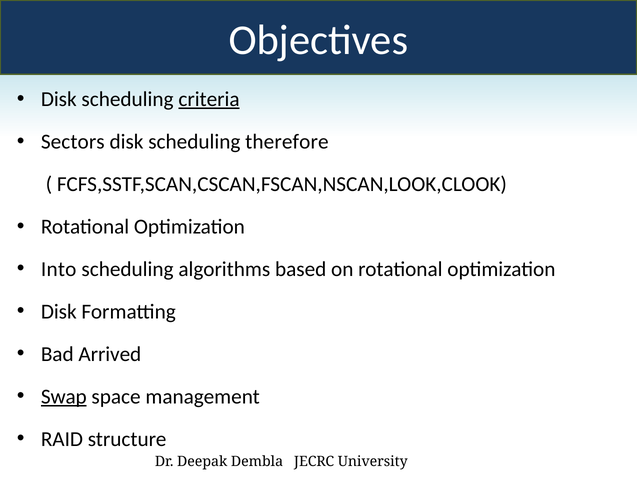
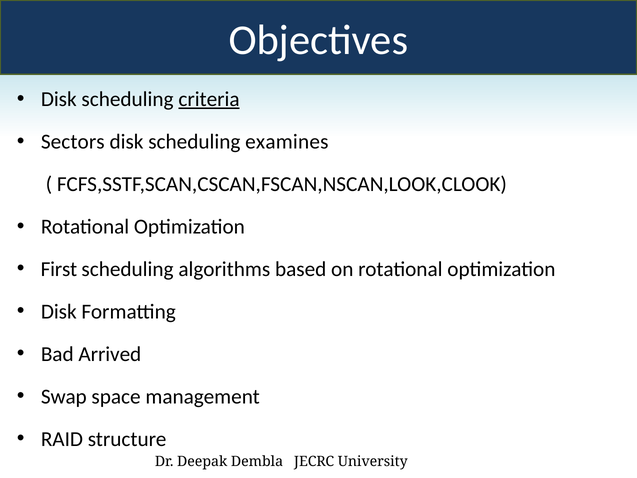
therefore: therefore -> examines (287, 142)
Into: Into -> First (59, 269)
Swap underline: present -> none (64, 396)
